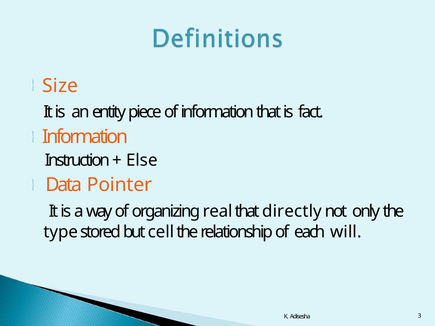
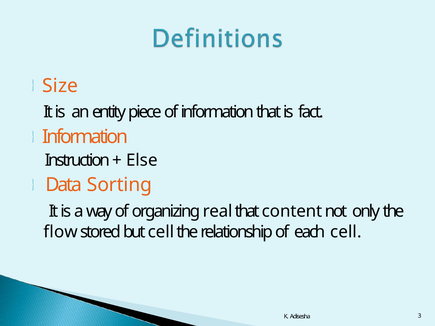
Pointer: Pointer -> Sorting (119, 185)
directly: directly -> content (292, 211)
type: type -> flow (61, 232)
each will: will -> cell (346, 232)
